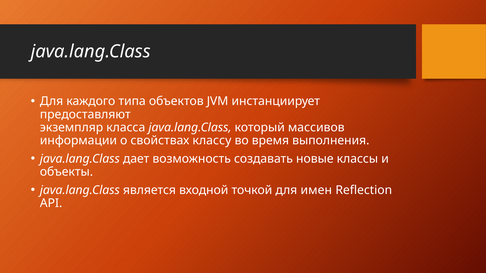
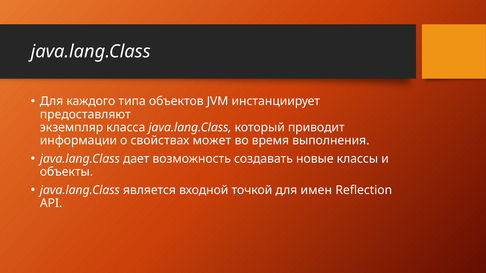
массивов: массивов -> приводит (316, 128)
классу: классу -> может (212, 141)
